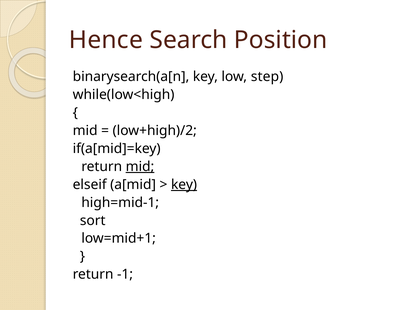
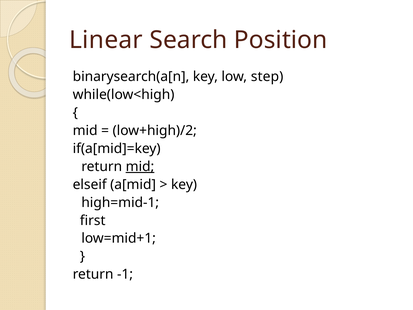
Hence: Hence -> Linear (106, 40)
key underline: present -> none (184, 184)
sort: sort -> first (93, 220)
